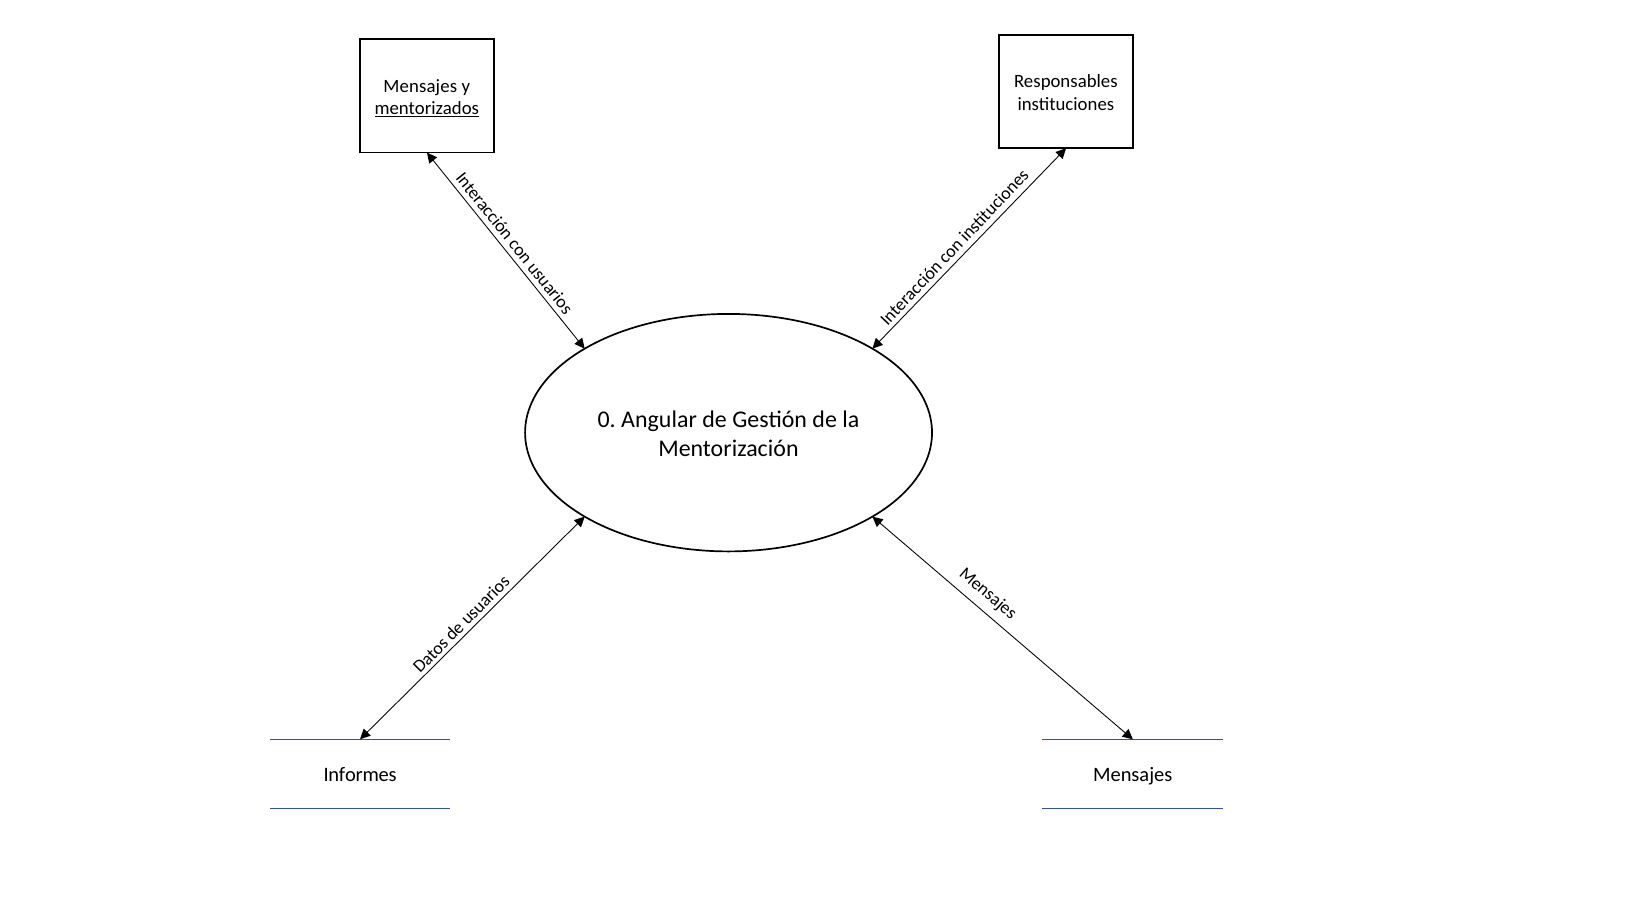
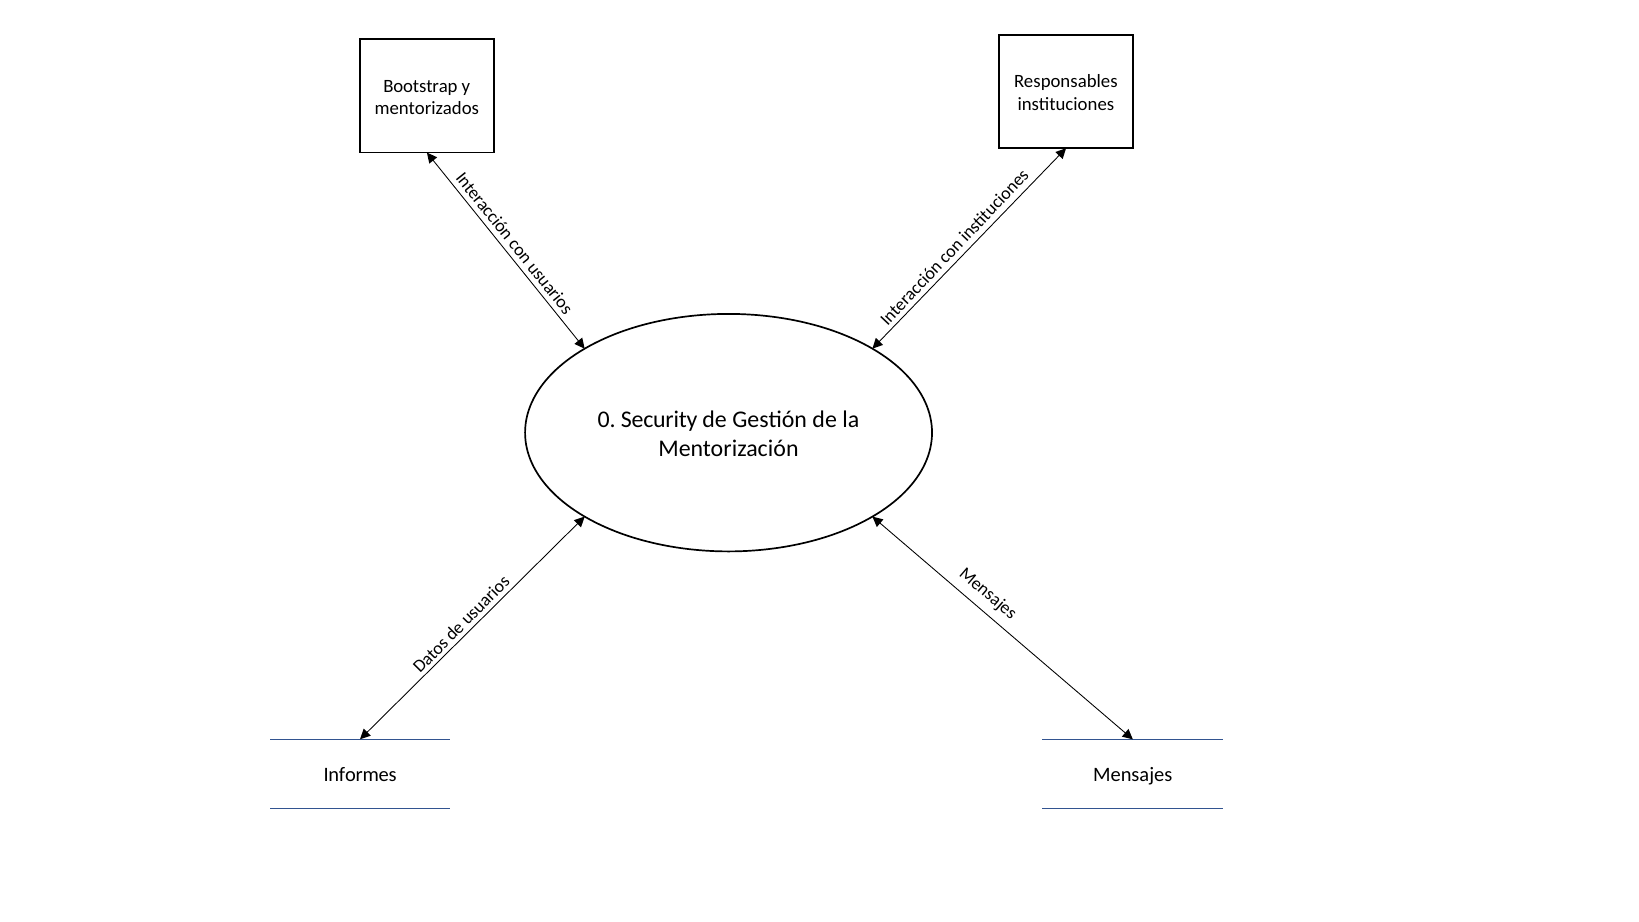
Mensajes: Mensajes -> Bootstrap (420, 86)
mentorizados underline: present -> none (427, 108)
Angular: Angular -> Security (659, 420)
